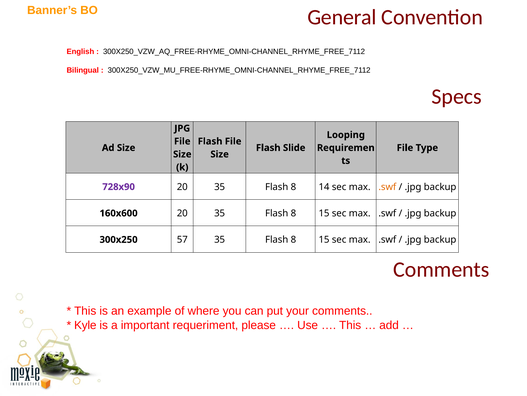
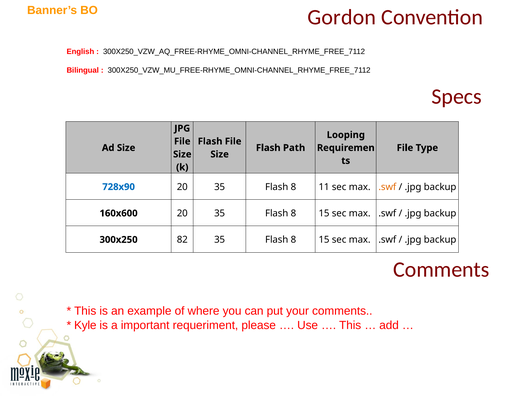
General: General -> Gordon (342, 17)
Slide: Slide -> Path (294, 148)
728x90 colour: purple -> blue (119, 187)
14: 14 -> 11 (324, 187)
57: 57 -> 82 (182, 239)
